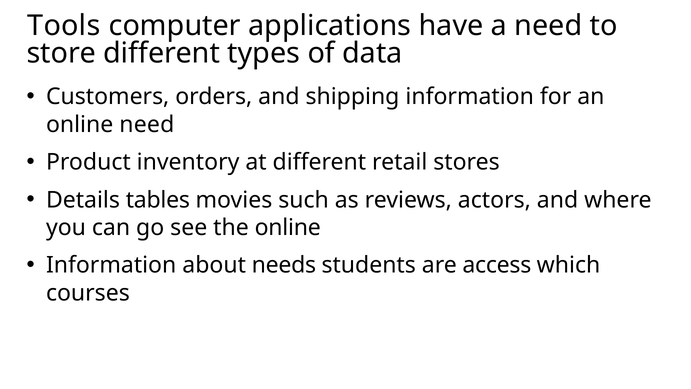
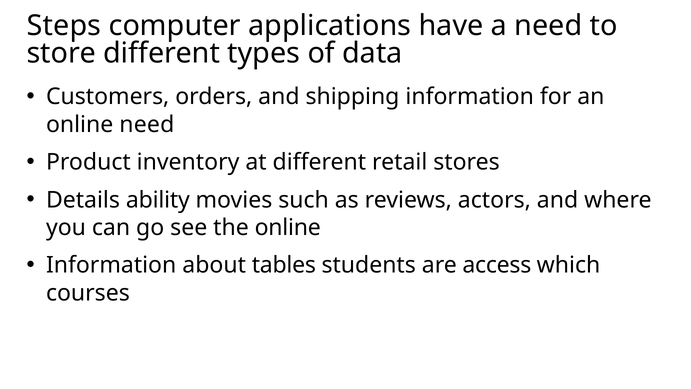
Tools: Tools -> Steps (64, 26)
tables: tables -> ability (158, 200)
needs: needs -> tables (284, 265)
